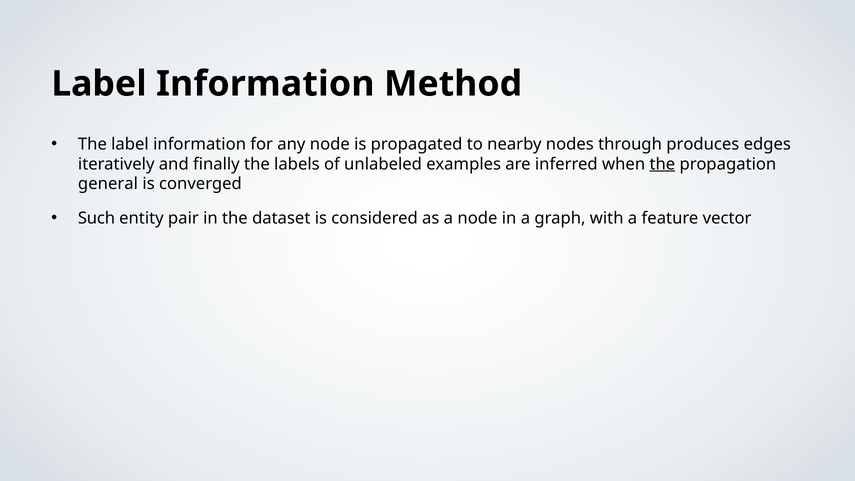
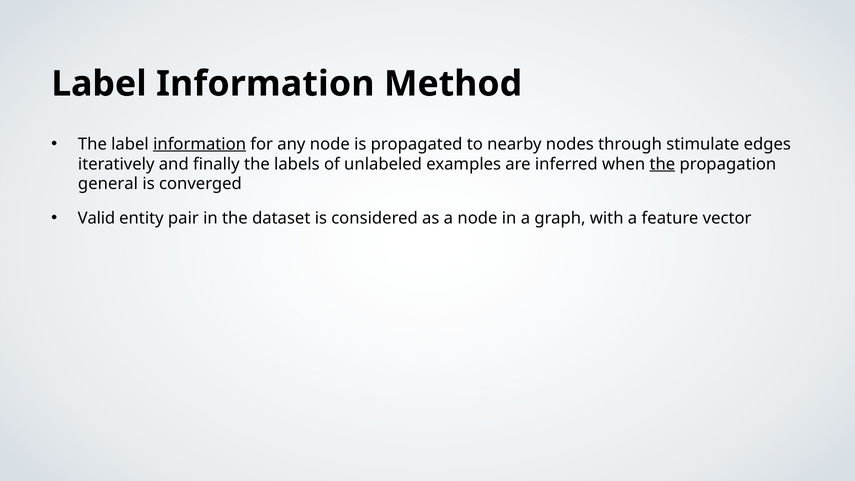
information underline: none -> present (200, 144)
produces: produces -> stimulate (703, 144)
Such: Such -> Valid (96, 218)
